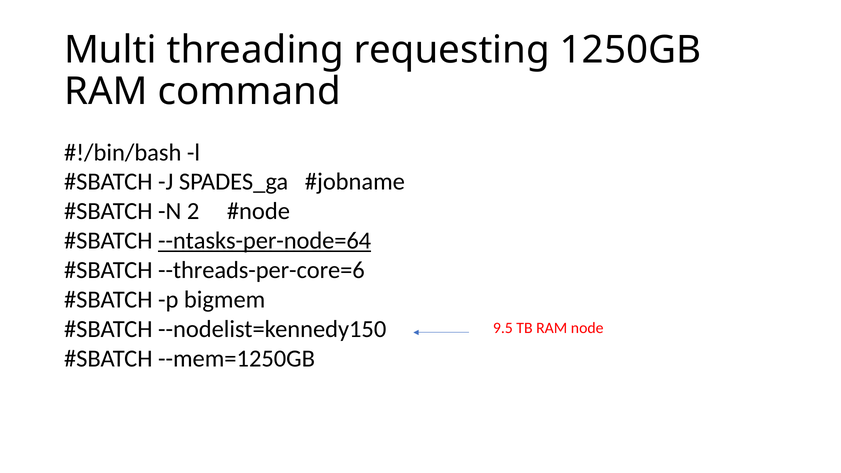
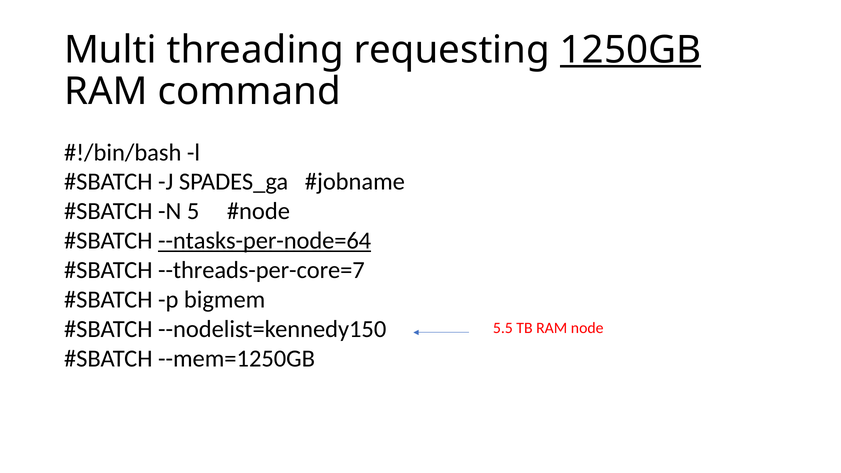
1250GB underline: none -> present (631, 50)
2: 2 -> 5 (193, 211)
--threads-per-core=6: --threads-per-core=6 -> --threads-per-core=7 (261, 270)
9.5: 9.5 -> 5.5 (503, 328)
